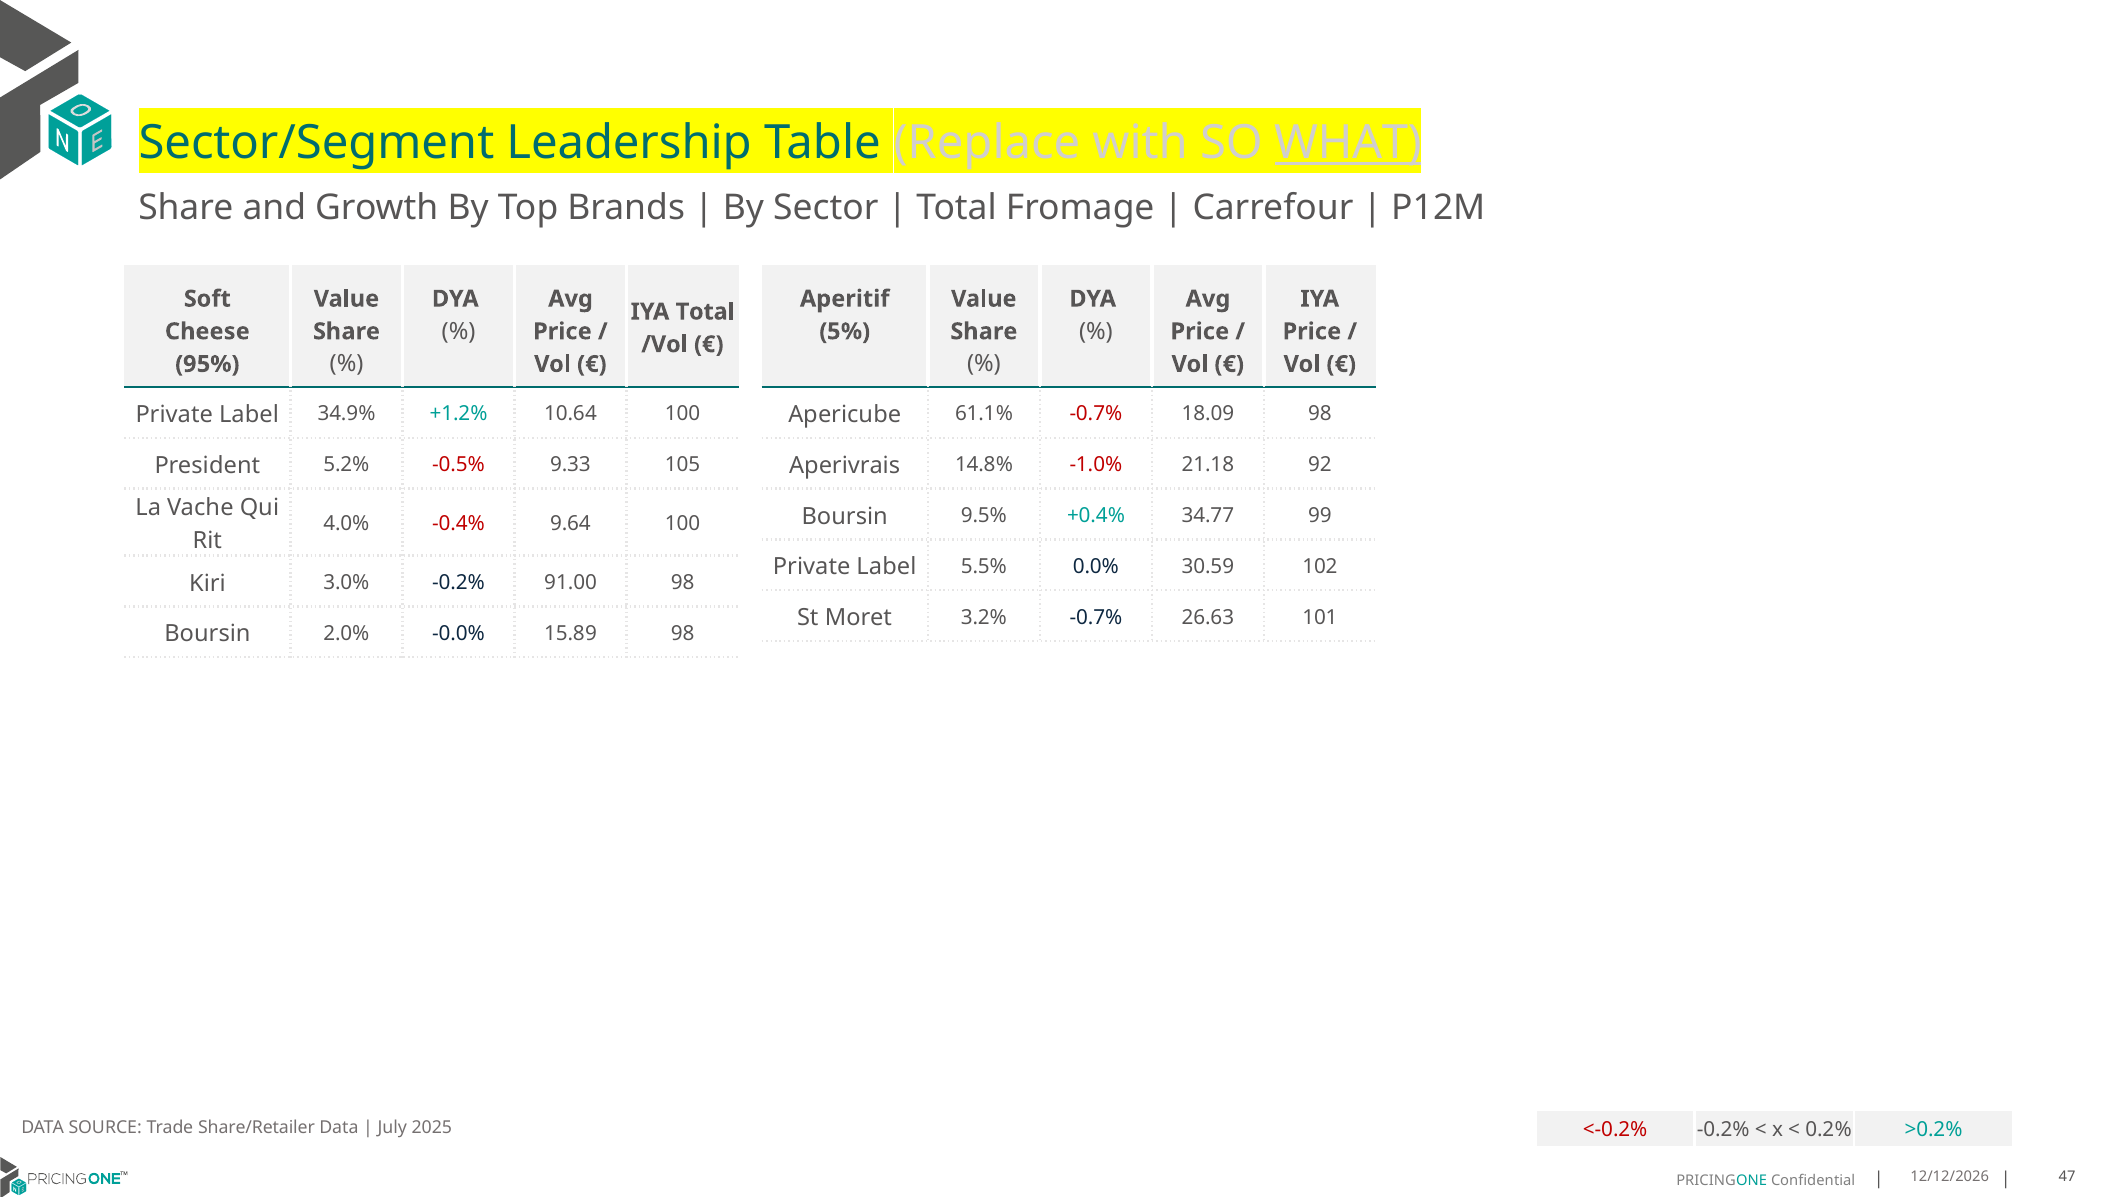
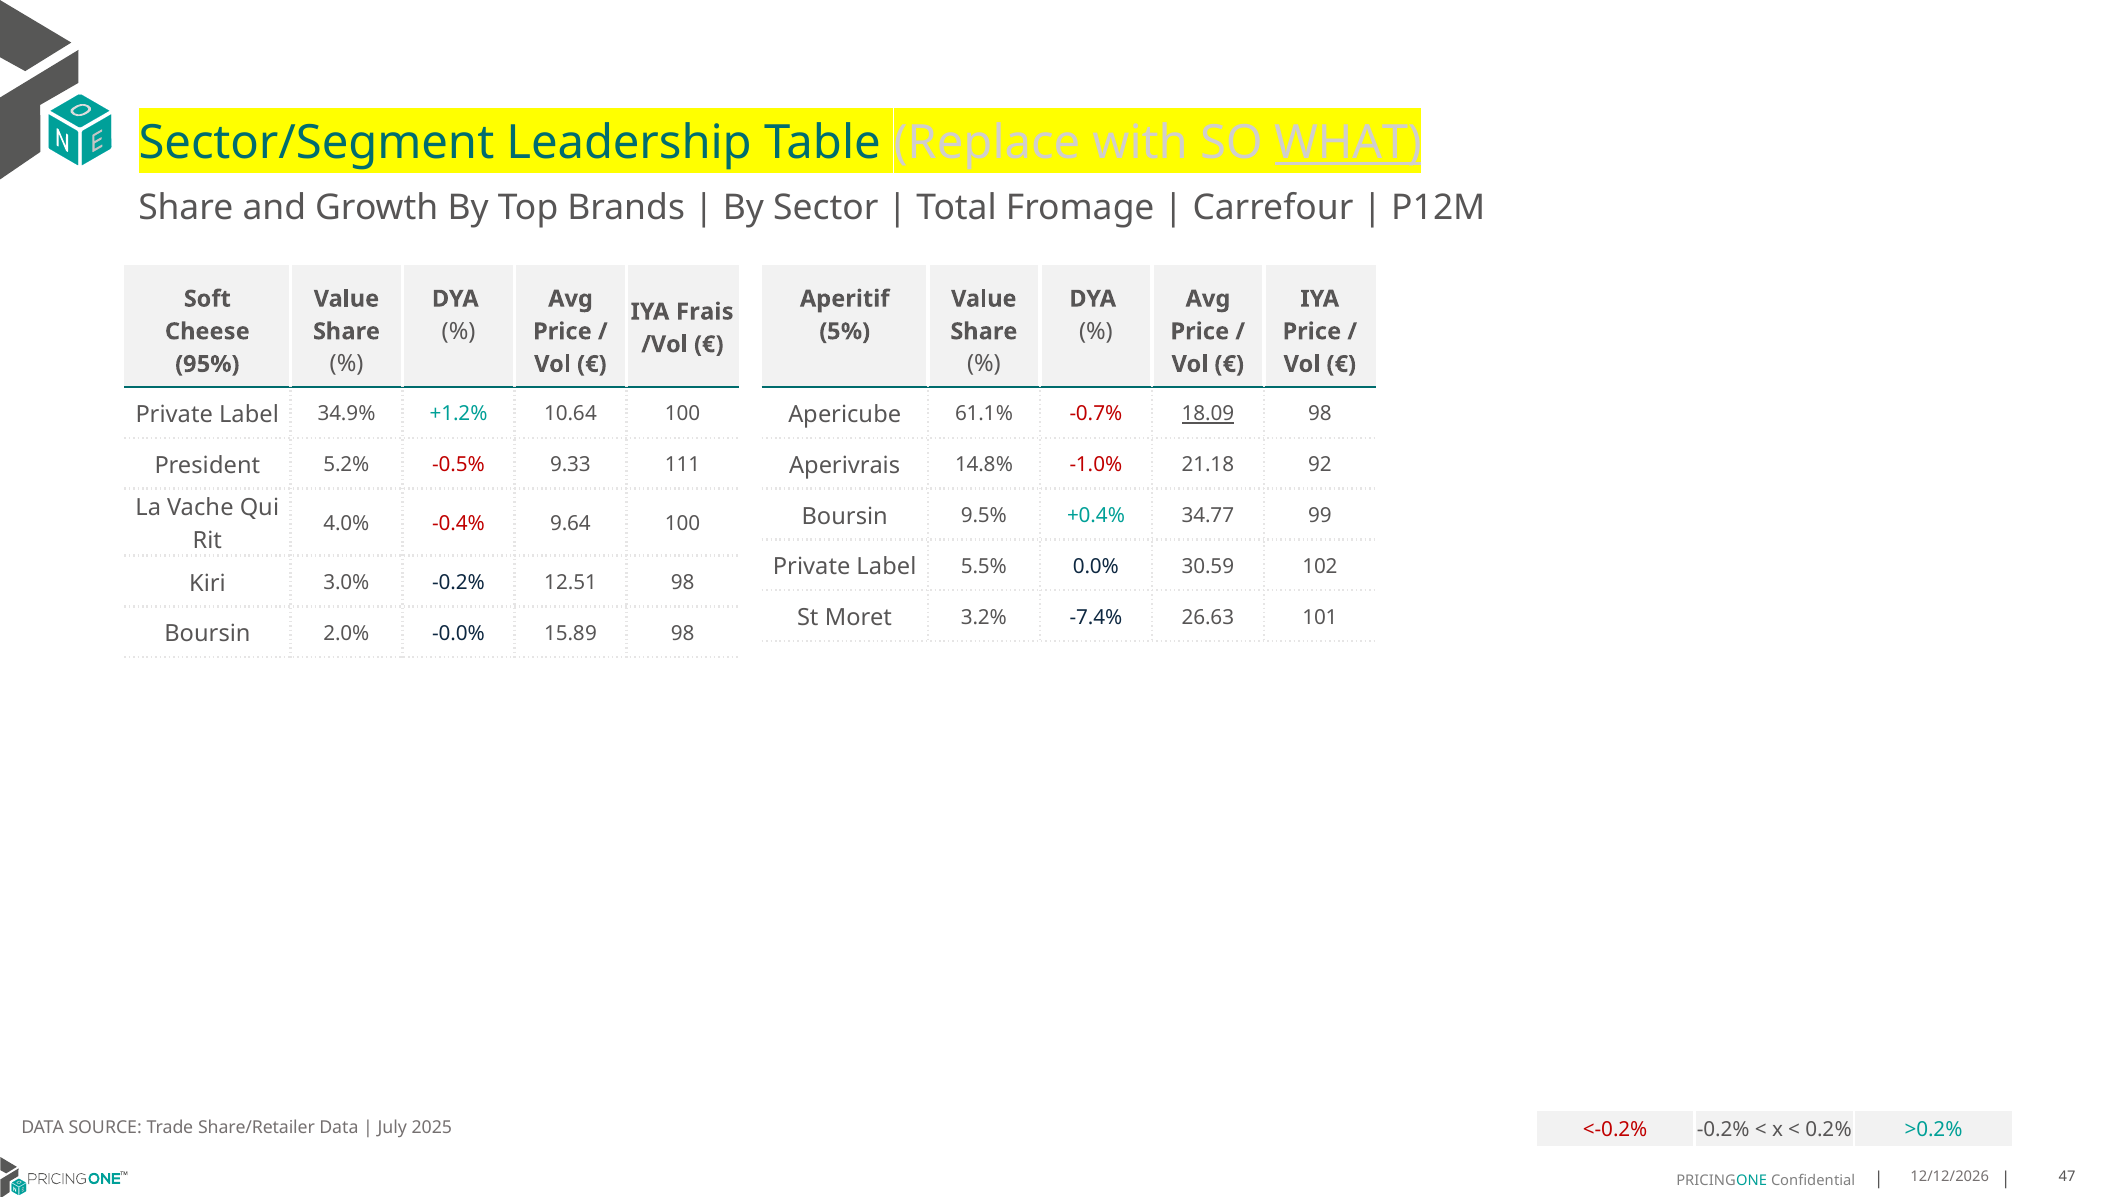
IYA Total: Total -> Frais (705, 312)
18.09 underline: none -> present (1208, 414)
105: 105 -> 111 (683, 465)
91.00: 91.00 -> 12.51 (571, 583)
3.2% -0.7%: -0.7% -> -7.4% (1096, 617)
